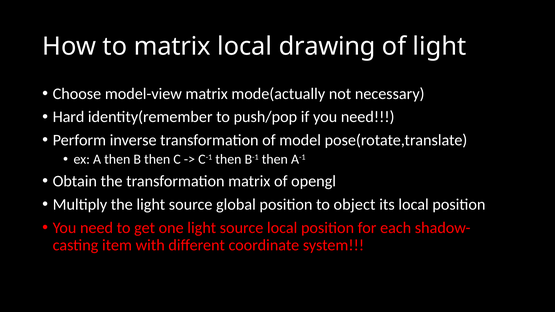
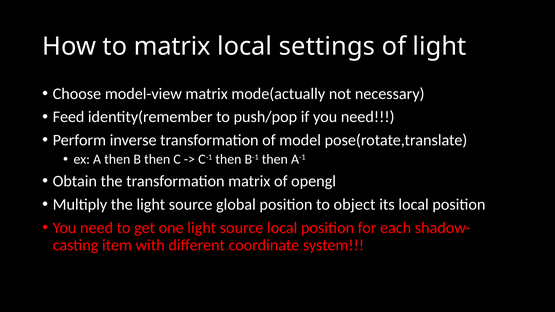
drawing: drawing -> settings (327, 47)
Hard: Hard -> Feed (69, 117)
